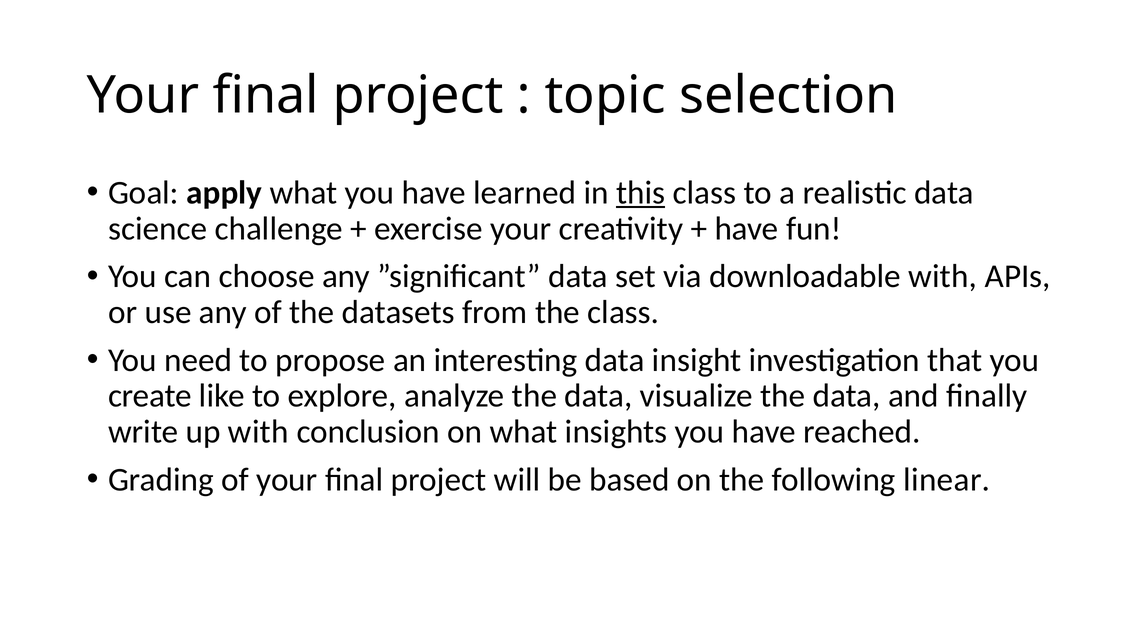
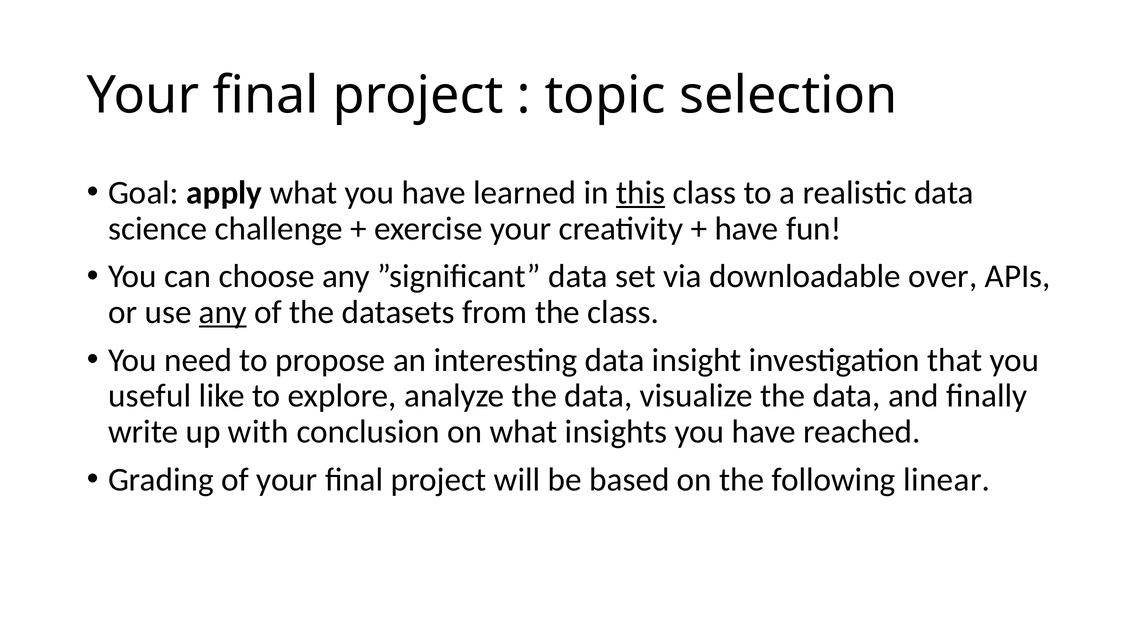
downloadable with: with -> over (943, 276)
any underline: none -> present (223, 312)
create: create -> useful (150, 396)
